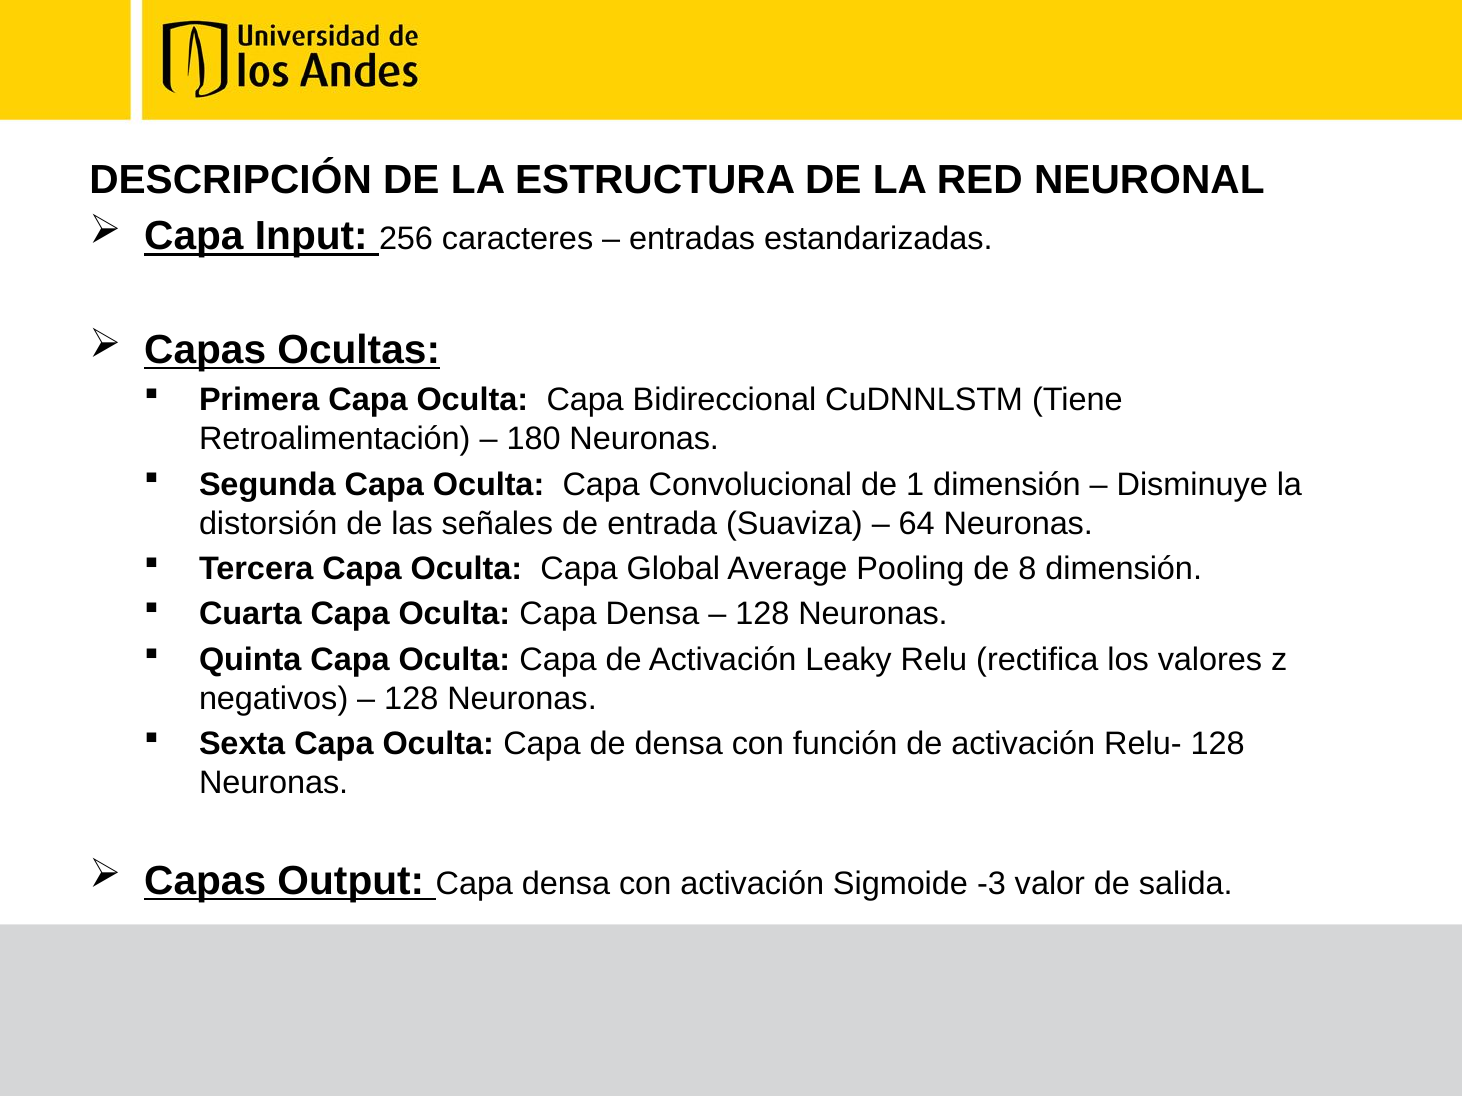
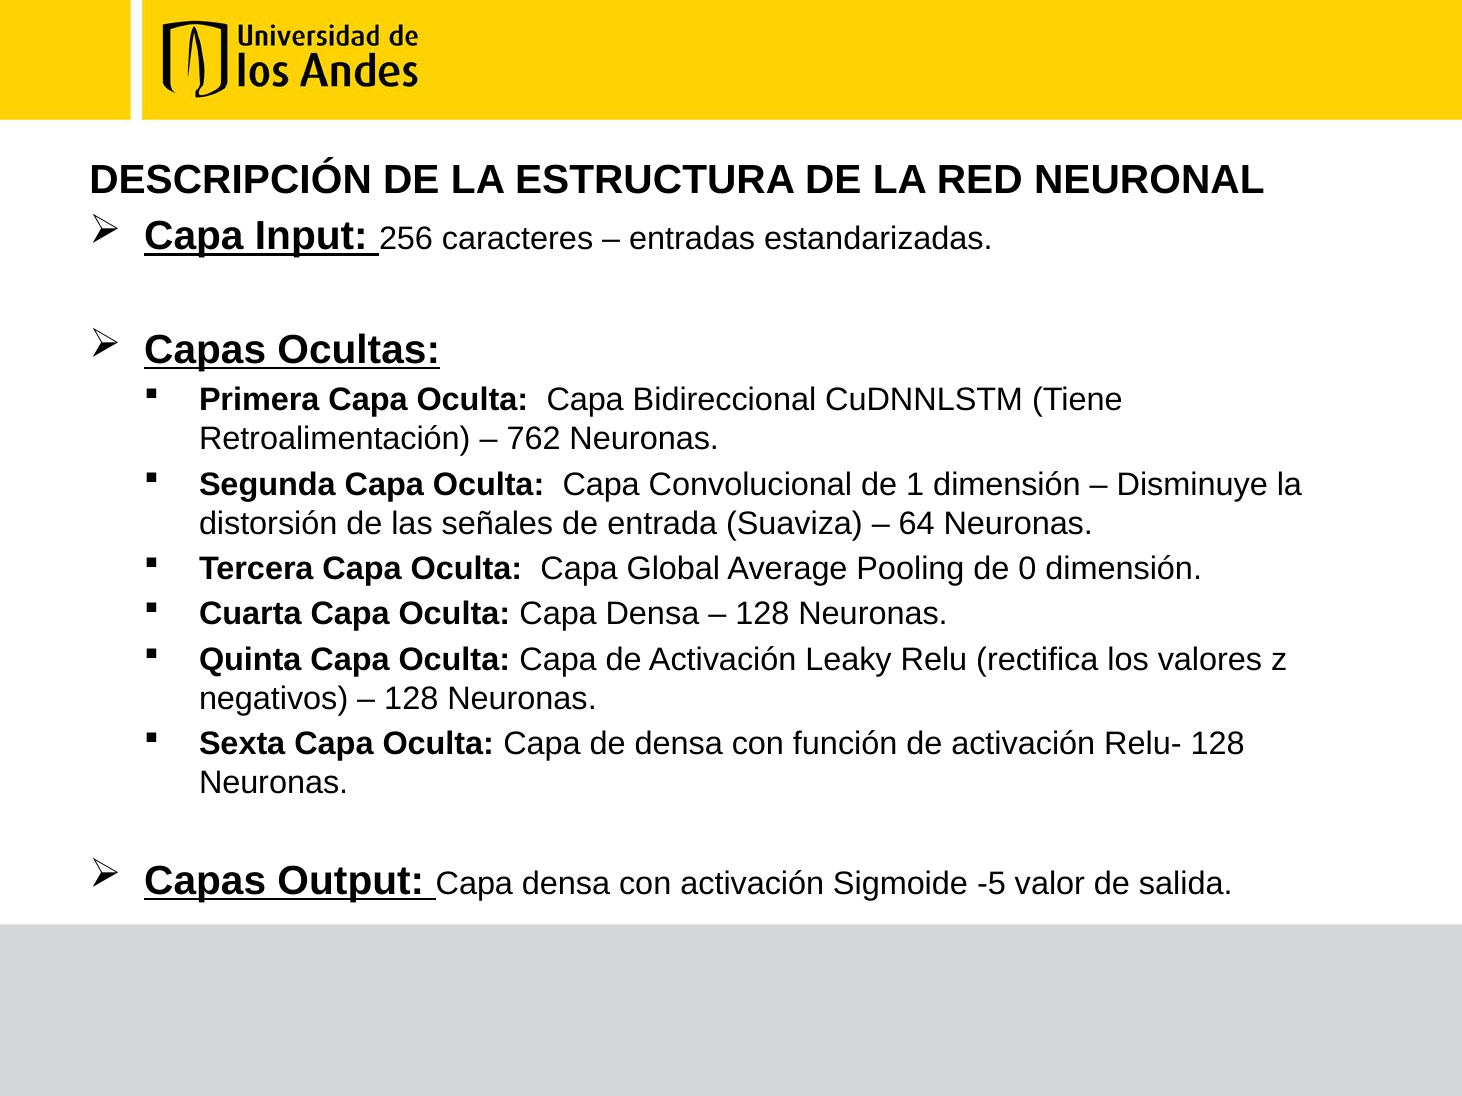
180: 180 -> 762 (534, 439)
8: 8 -> 0 (1027, 569)
-3: -3 -> -5 (991, 884)
